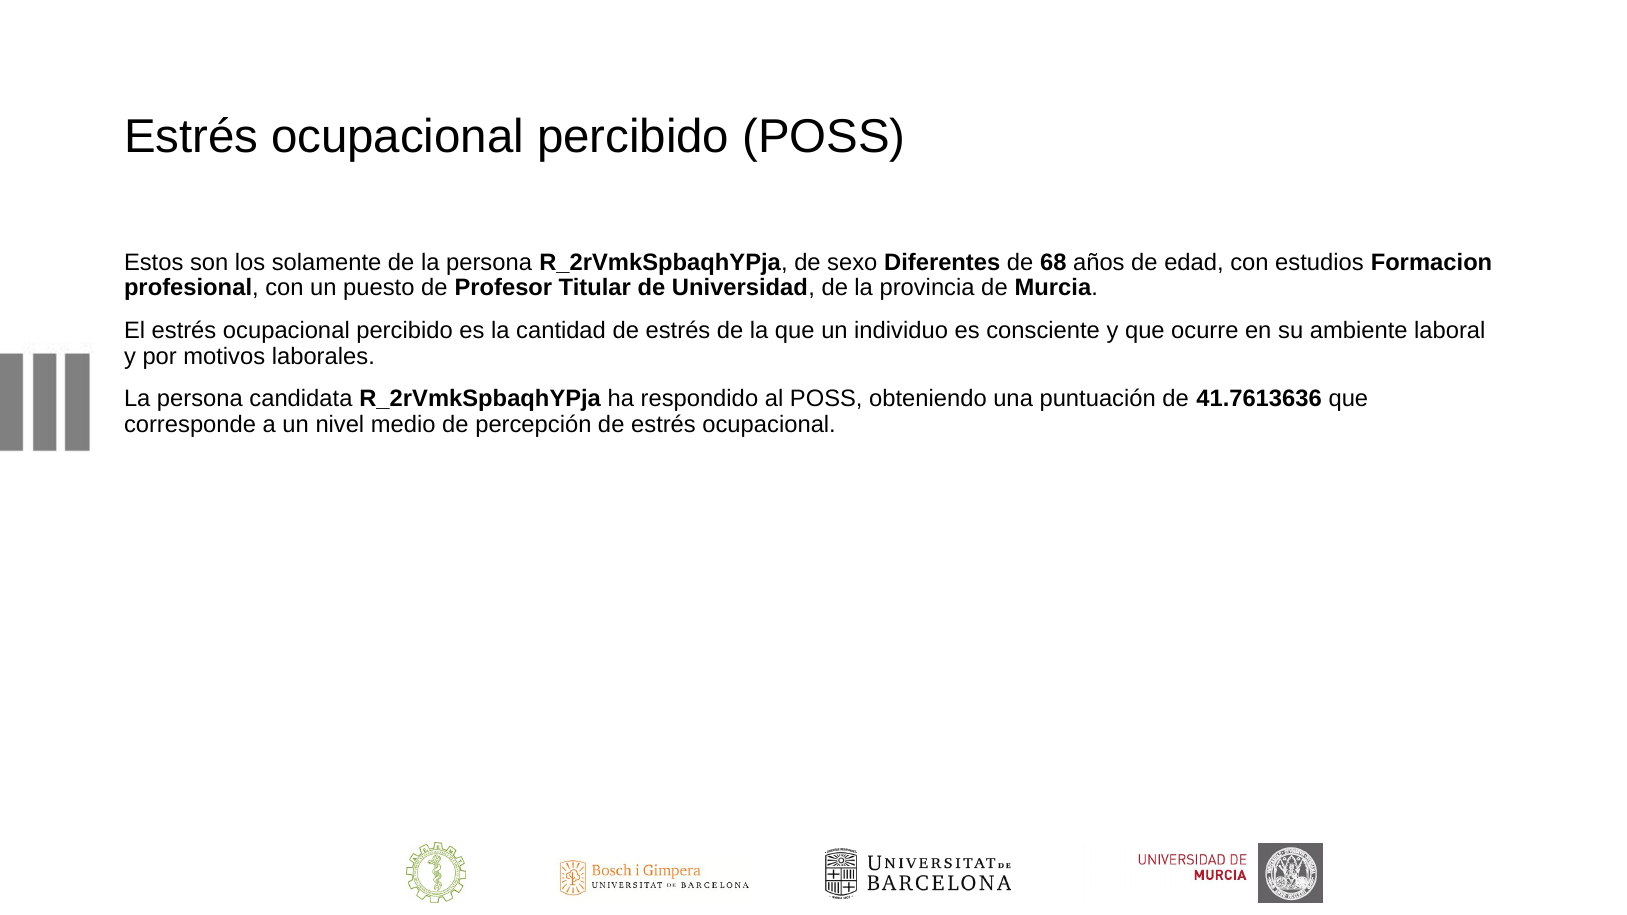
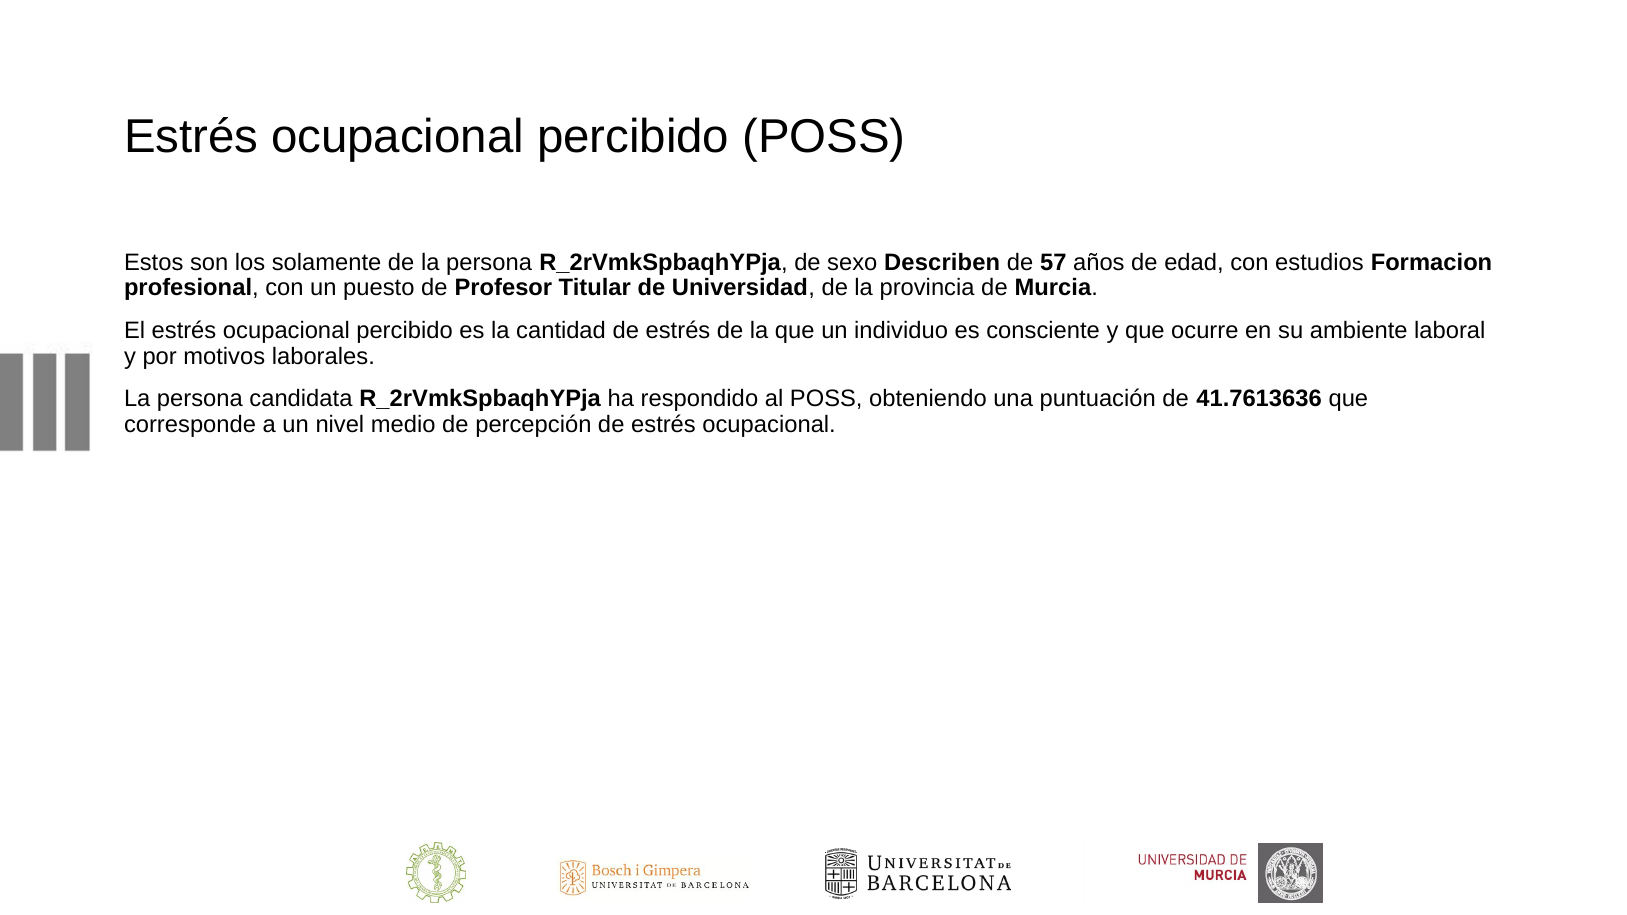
Diferentes: Diferentes -> Describen (942, 262)
68: 68 -> 57 (1053, 262)
